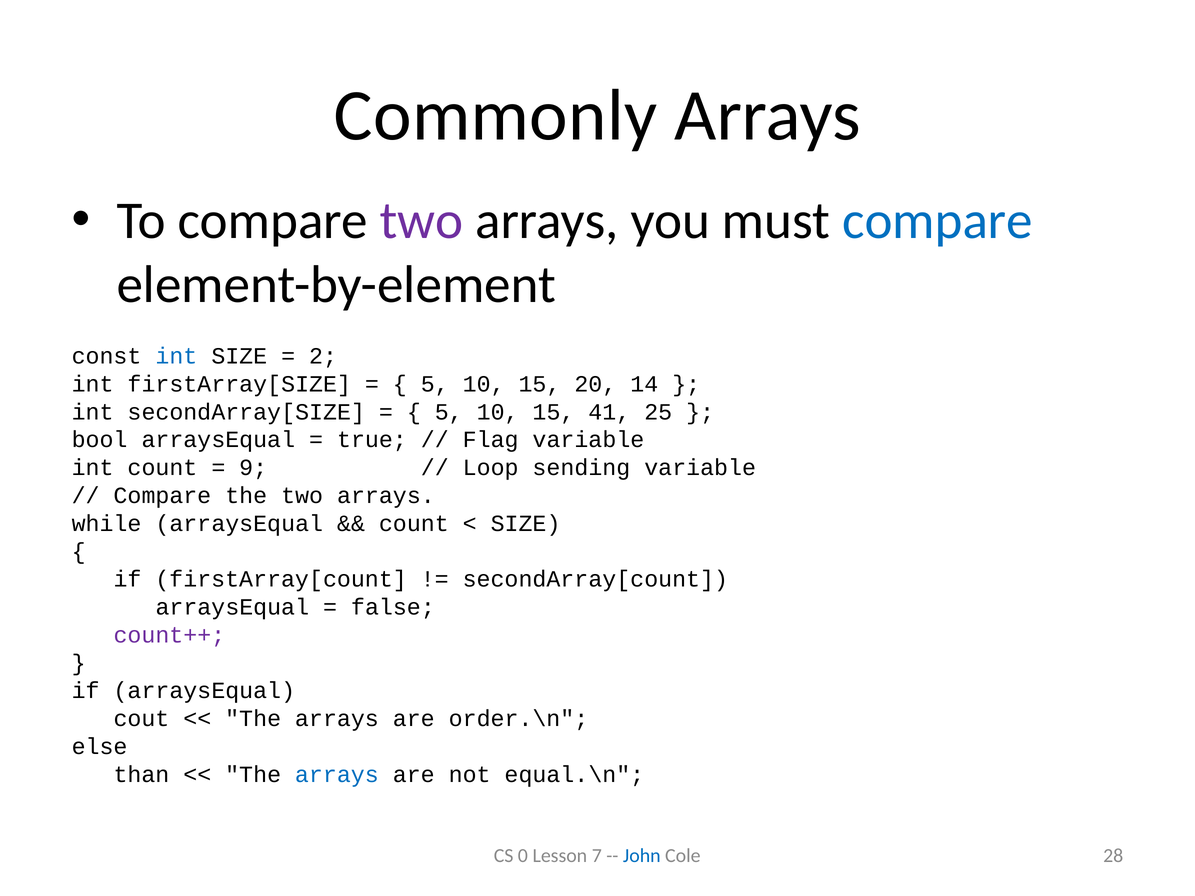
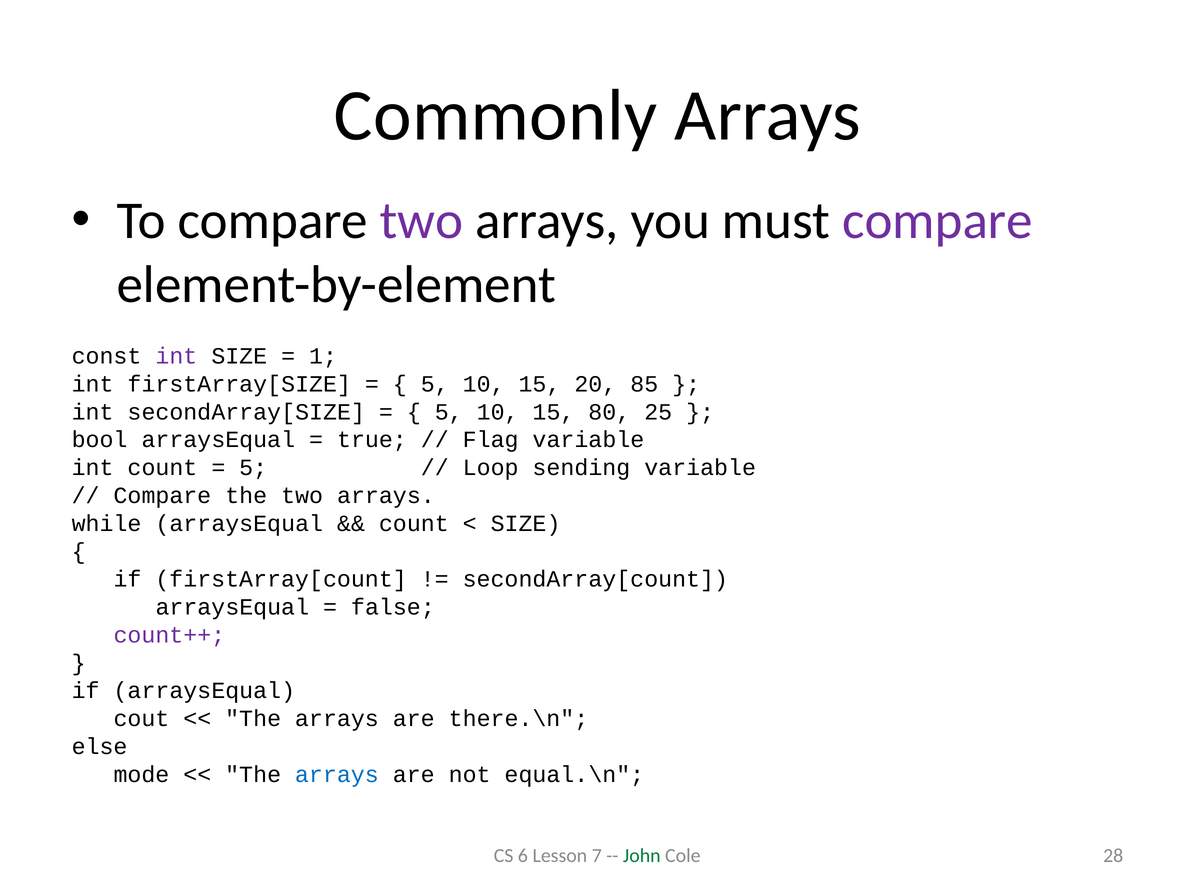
compare colour: blue -> purple (937, 221)
int colour: blue -> purple (176, 356)
2: 2 -> 1 (323, 356)
14: 14 -> 85 (644, 384)
41: 41 -> 80 (609, 412)
9: 9 -> 5 (253, 468)
order.\n: order.\n -> there.\n (518, 719)
than: than -> mode (141, 775)
0: 0 -> 6 (523, 856)
John colour: blue -> green (642, 856)
